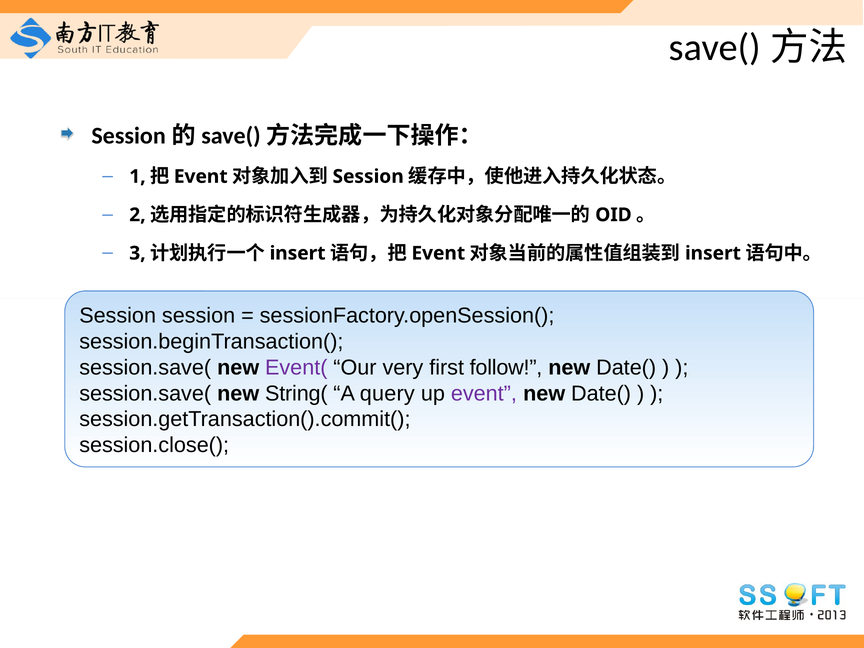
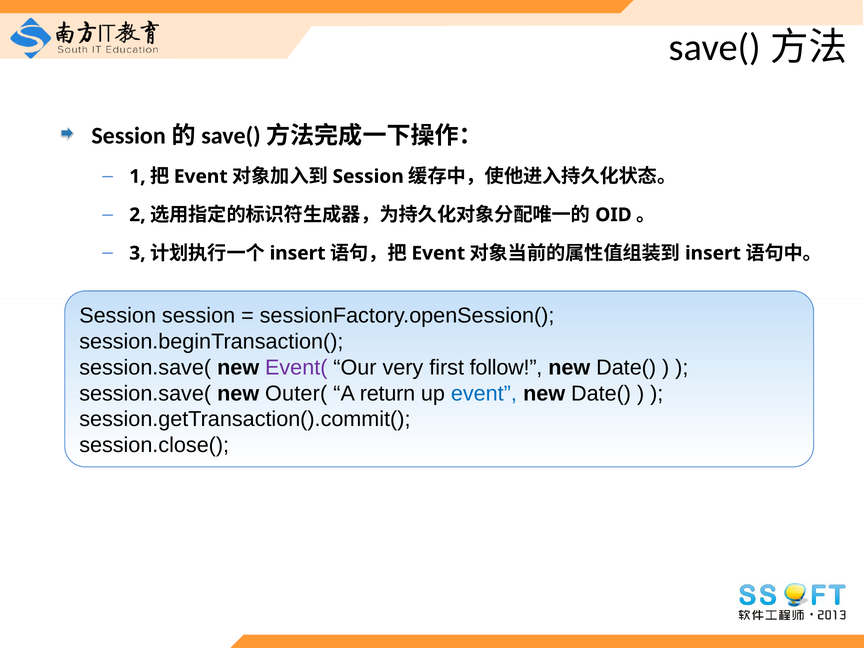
String(: String( -> Outer( (296, 393)
query: query -> return (388, 393)
event colour: purple -> blue (484, 393)
